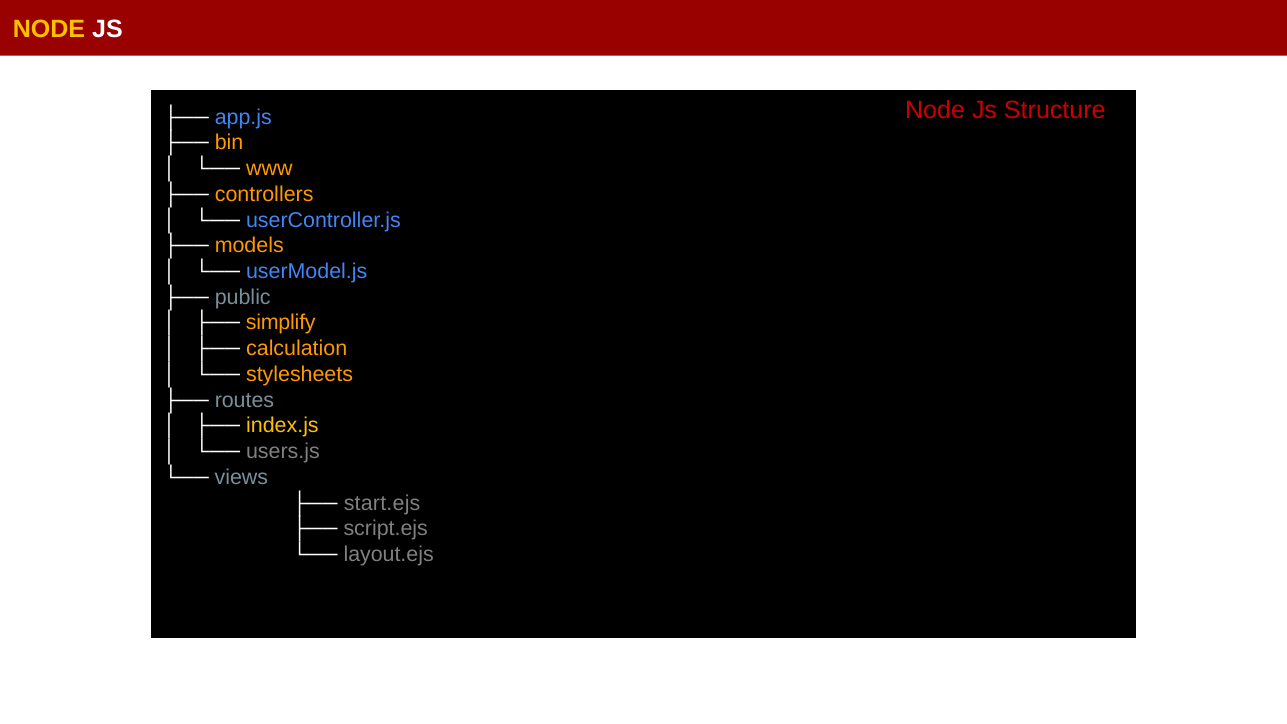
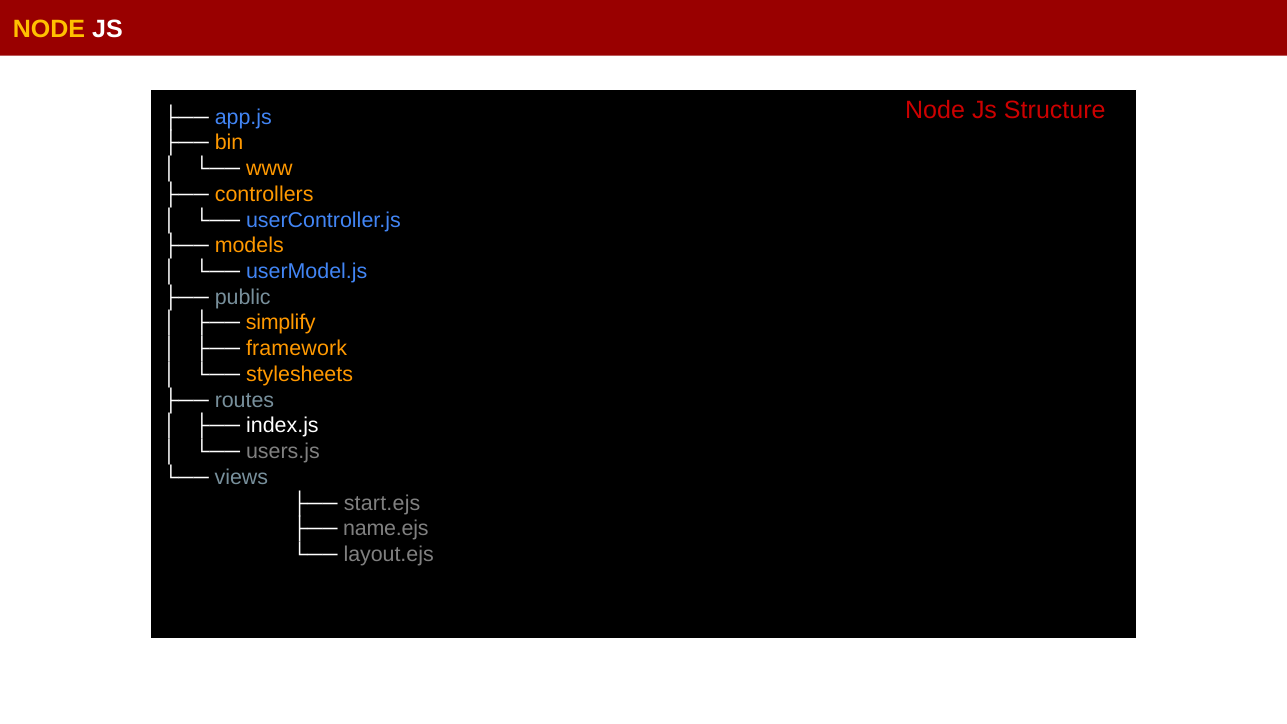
calculation: calculation -> framework (297, 349)
index.js colour: yellow -> white (282, 426)
script.ejs: script.ejs -> name.ejs (386, 529)
